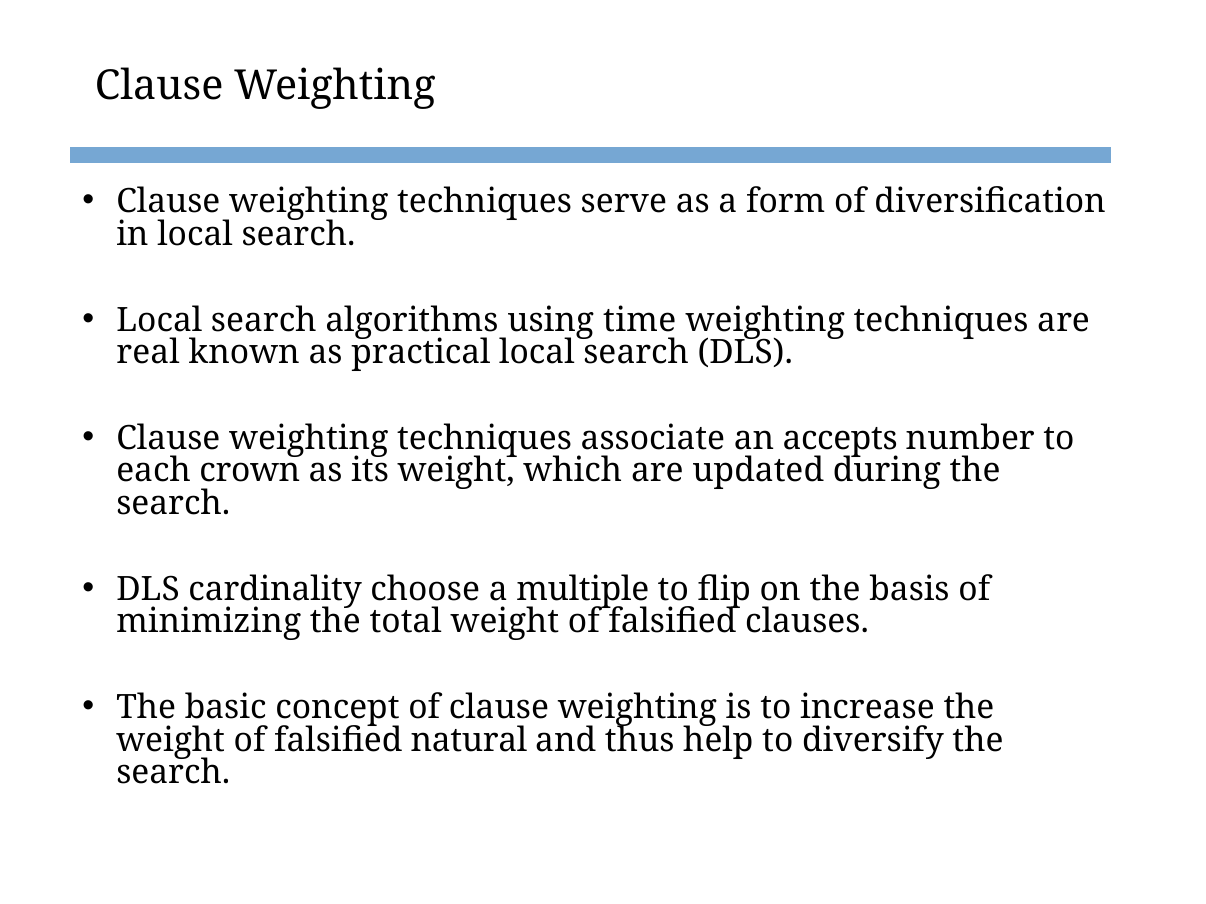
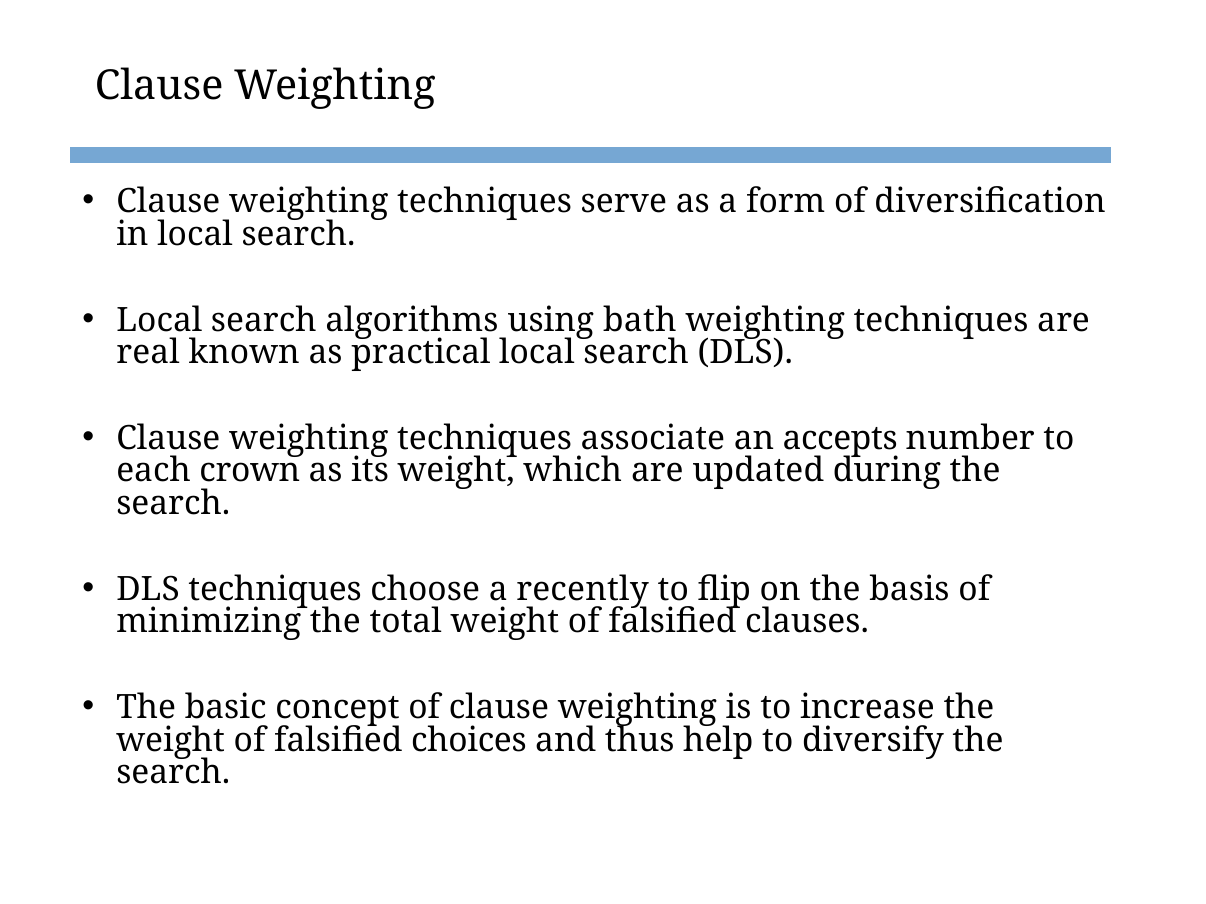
time: time -> bath (640, 320)
DLS cardinality: cardinality -> techniques (275, 589)
multiple: multiple -> recently (583, 589)
natural: natural -> choices (469, 740)
